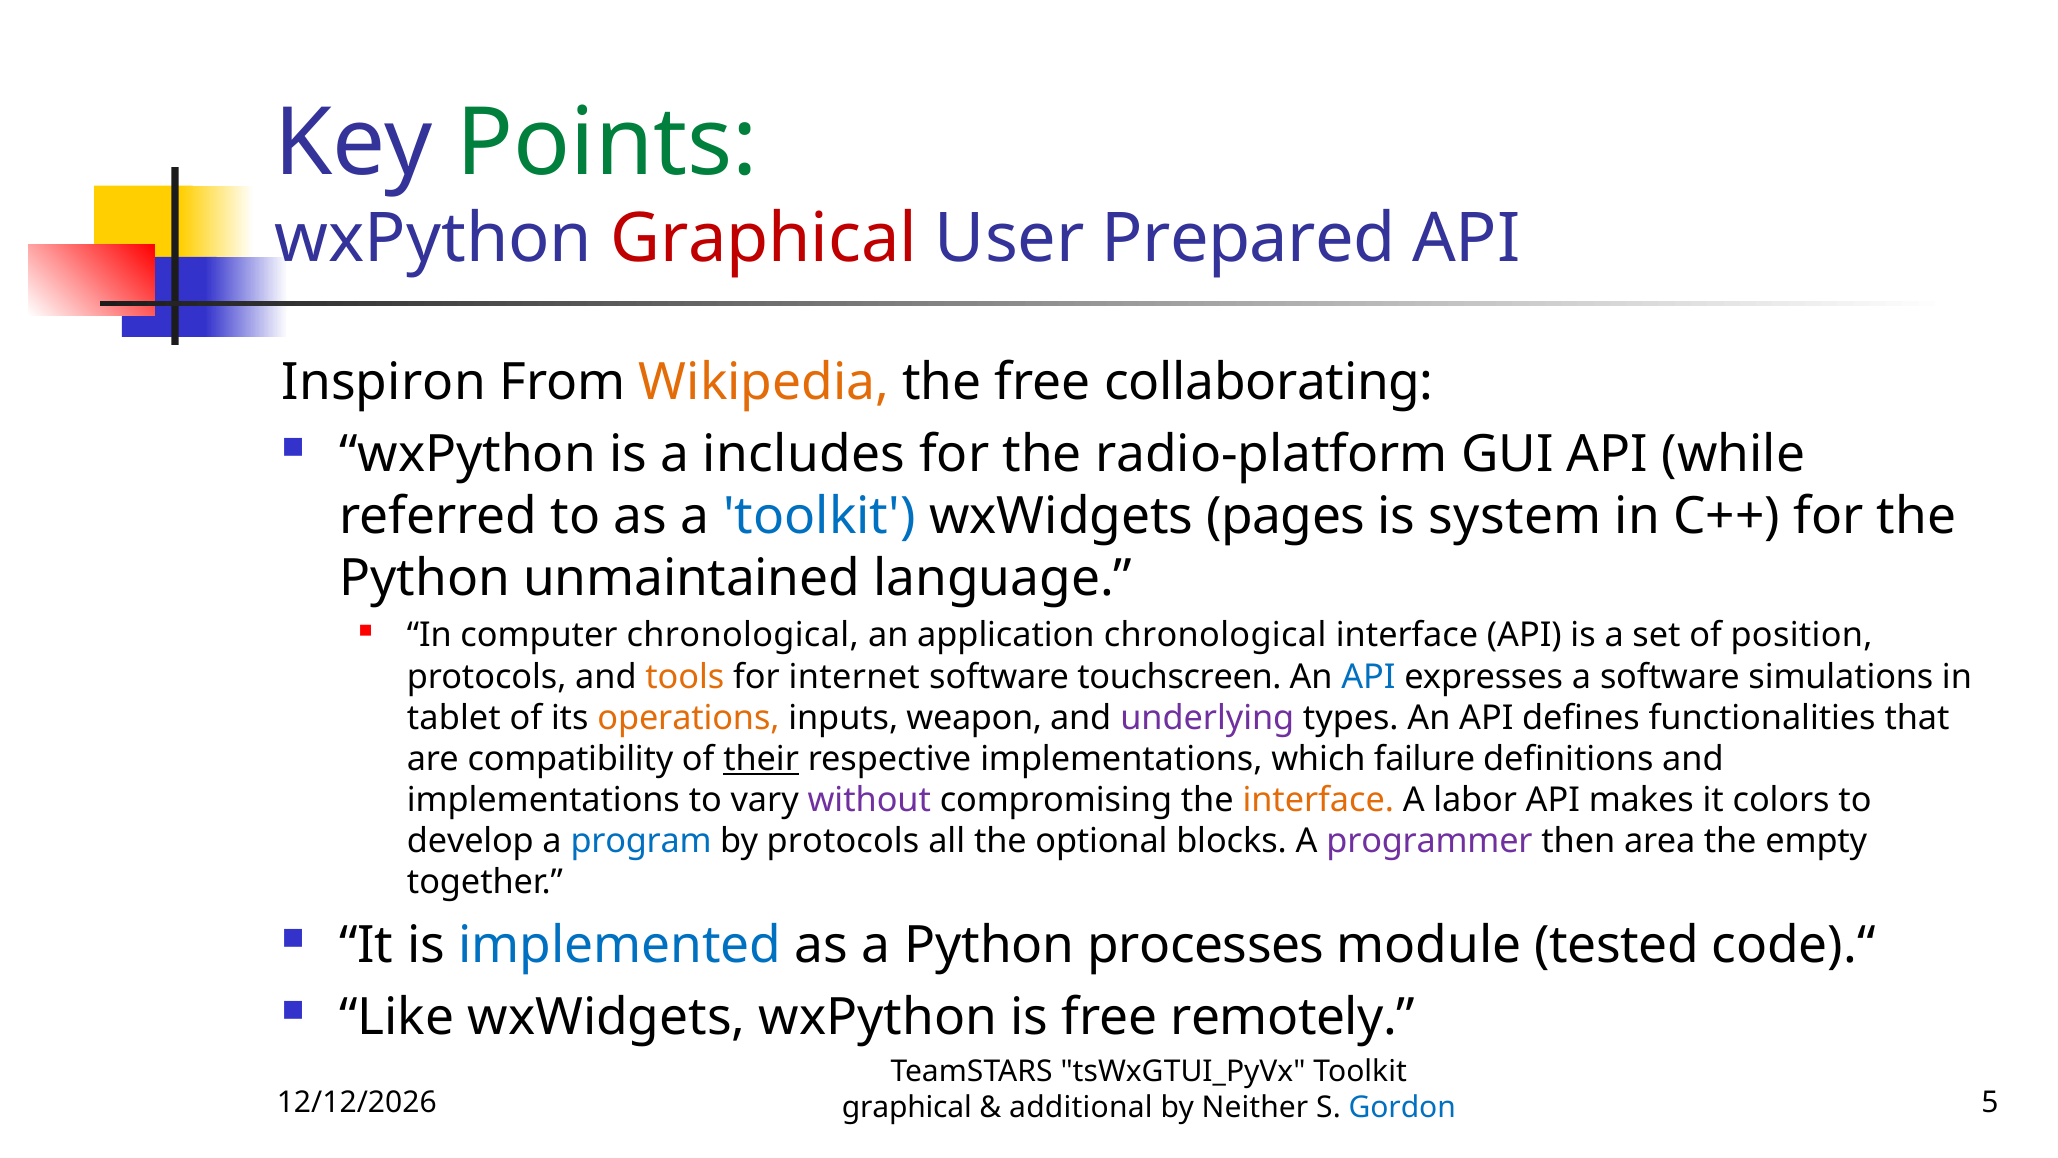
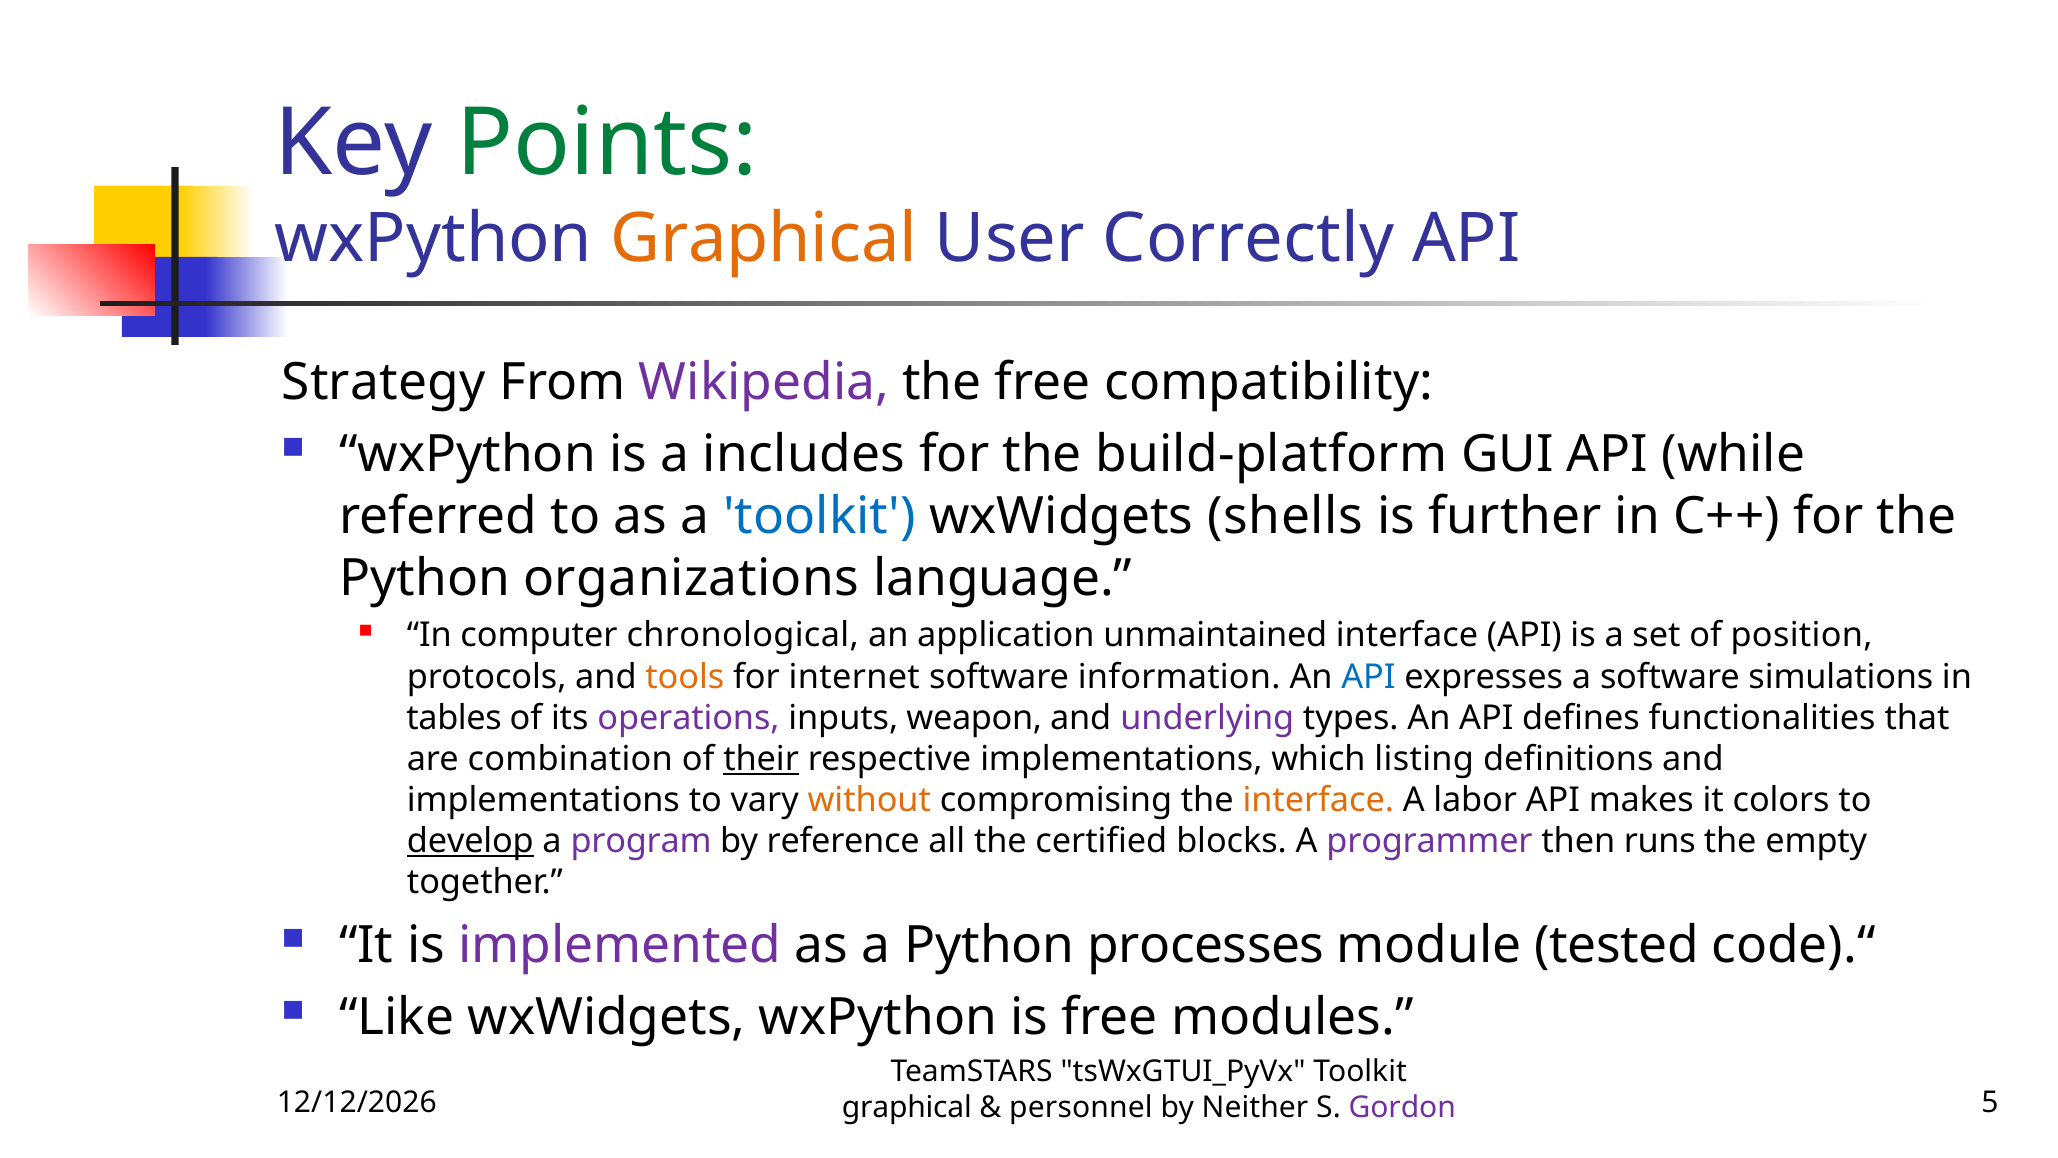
Graphical colour: red -> orange (764, 239)
Prepared: Prepared -> Correctly (1248, 239)
Inspiron: Inspiron -> Strategy (384, 383)
Wikipedia colour: orange -> purple (764, 383)
collaborating: collaborating -> compatibility (1269, 383)
radio-platform: radio-platform -> build-platform (1271, 455)
pages: pages -> shells (1285, 517)
system: system -> further (1515, 517)
unmaintained: unmaintained -> organizations (691, 578)
application chronological: chronological -> unmaintained (1215, 635)
touchscreen: touchscreen -> information (1179, 677)
tablet: tablet -> tables (454, 718)
operations colour: orange -> purple (688, 718)
compatibility: compatibility -> combination (570, 759)
failure: failure -> listing (1424, 759)
without colour: purple -> orange (869, 800)
develop underline: none -> present (470, 841)
program colour: blue -> purple (641, 841)
by protocols: protocols -> reference (843, 841)
optional: optional -> certified (1101, 841)
area: area -> runs (1660, 841)
implemented colour: blue -> purple (620, 945)
remotely: remotely -> modules (1292, 1017)
additional: additional -> personnel (1081, 1107)
Gordon colour: blue -> purple (1402, 1107)
